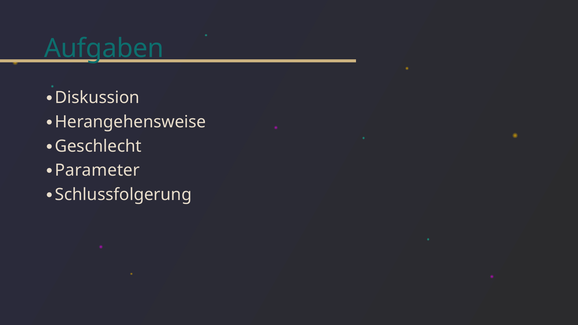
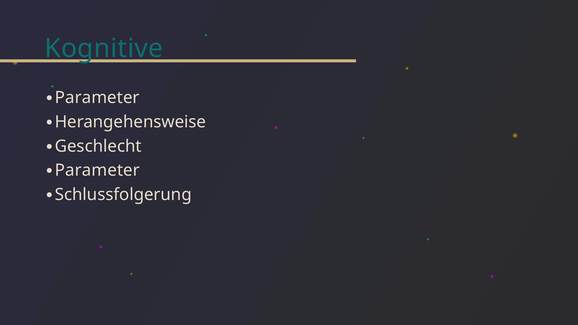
Aufgaben: Aufgaben -> Kognitive (104, 49)
Diskussion: Diskussion -> Parameter (97, 98)
